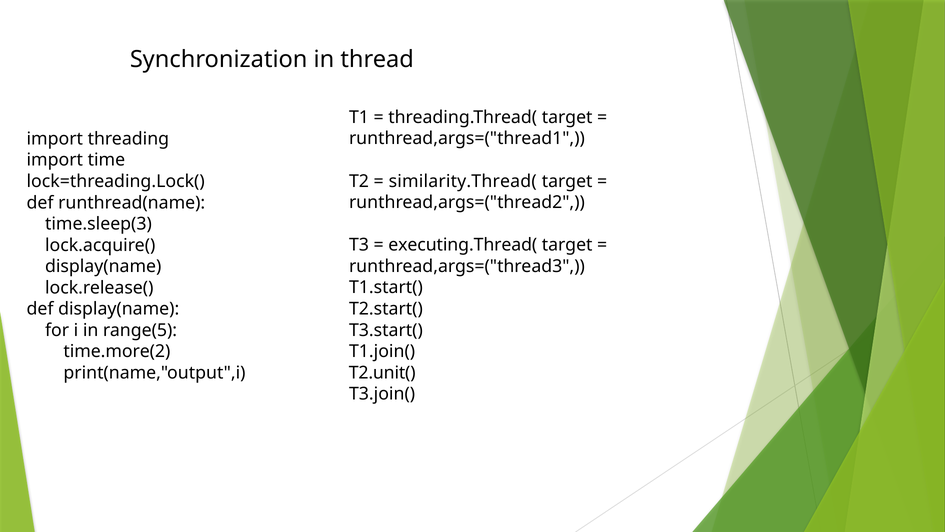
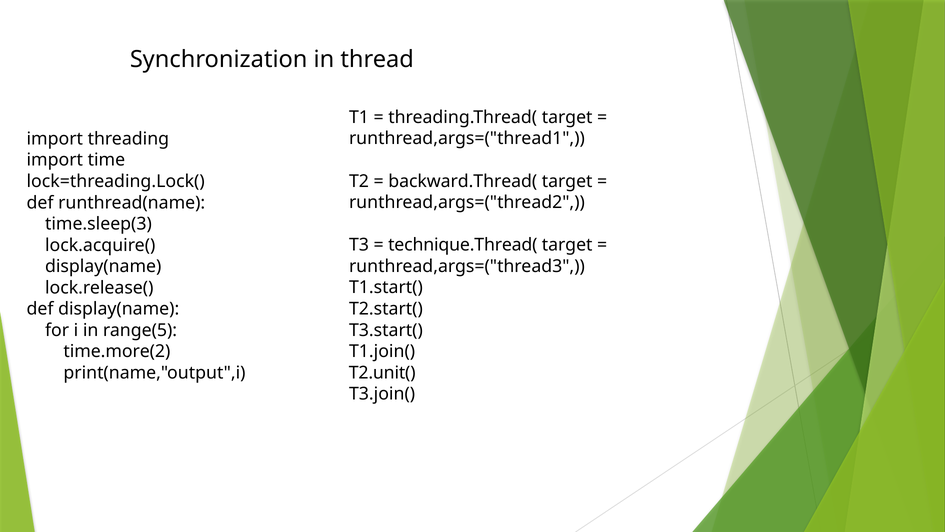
similarity.Thread(: similarity.Thread( -> backward.Thread( (463, 181)
executing.Thread(: executing.Thread( -> technique.Thread( (463, 245)
